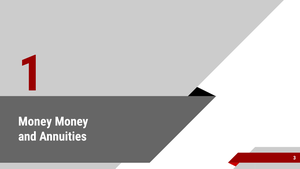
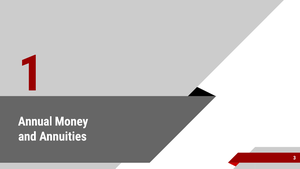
Money: Money -> Annual (35, 121)
